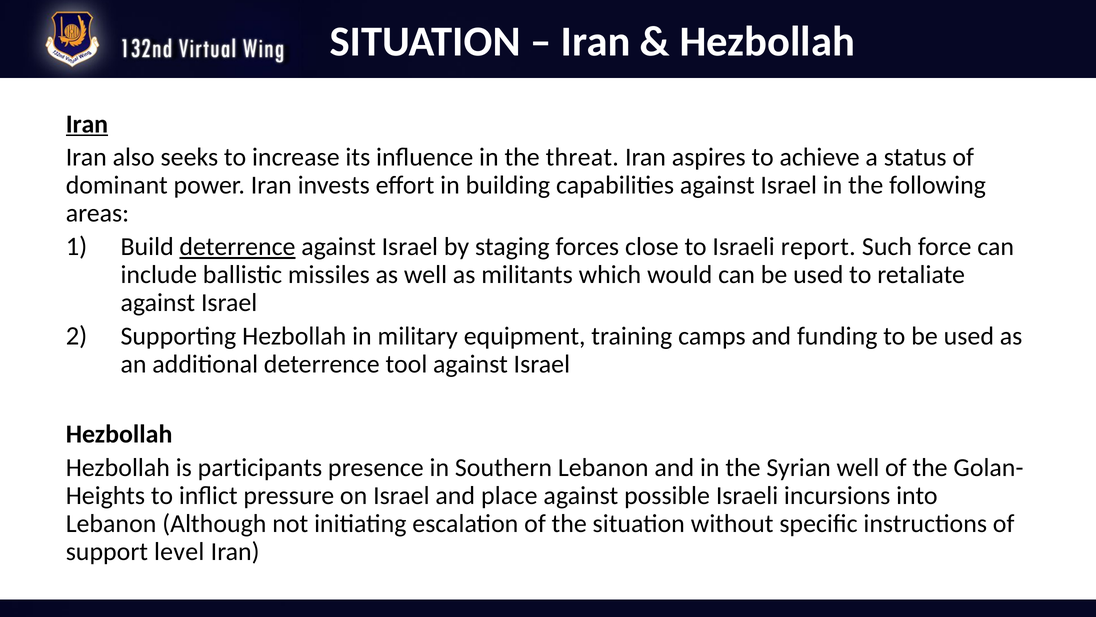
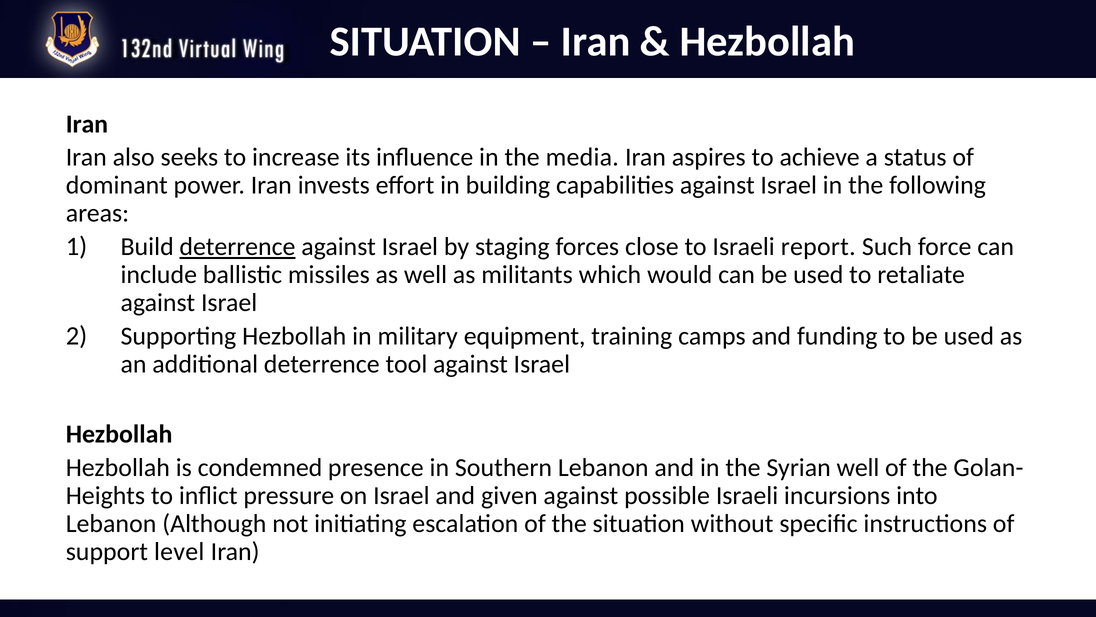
Iran underline: present -> none (87, 124)
threat: threat -> media (582, 157)
participants: participants -> condemned (260, 467)
place: place -> given (509, 495)
